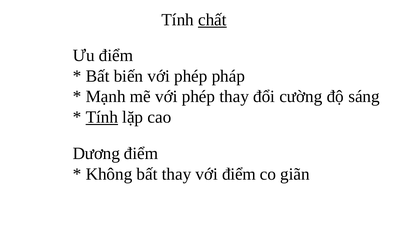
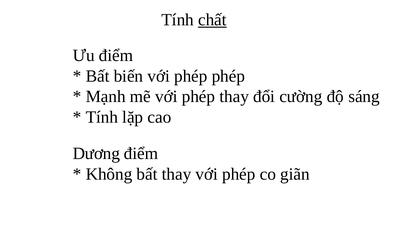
phép pháp: pháp -> phép (228, 76)
Tính underline: present -> none (102, 117)
điểm: điểm -> phép (239, 174)
